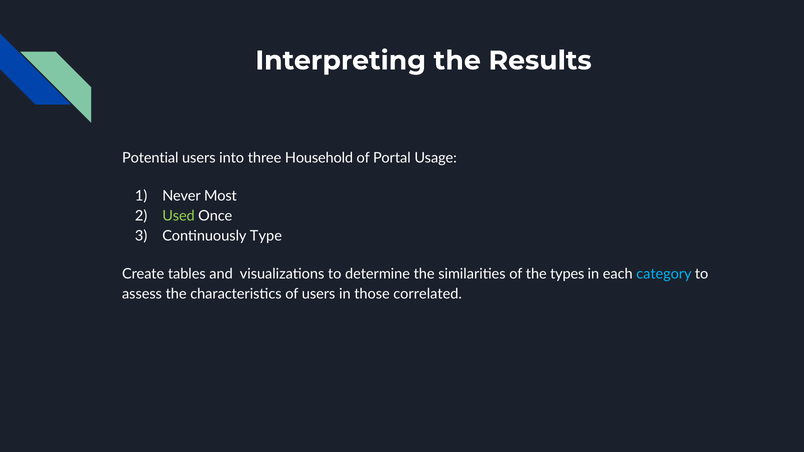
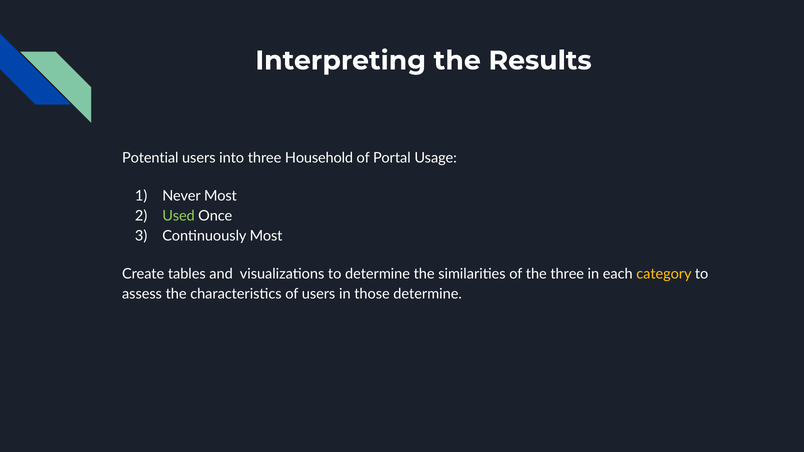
Continuously Type: Type -> Most (266, 236)
the types: types -> three (567, 274)
category colour: light blue -> yellow (664, 274)
those correlated: correlated -> determine (428, 294)
